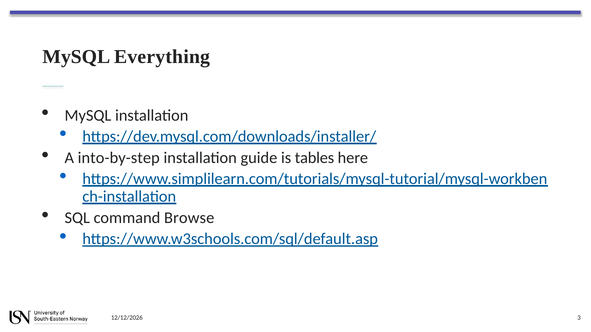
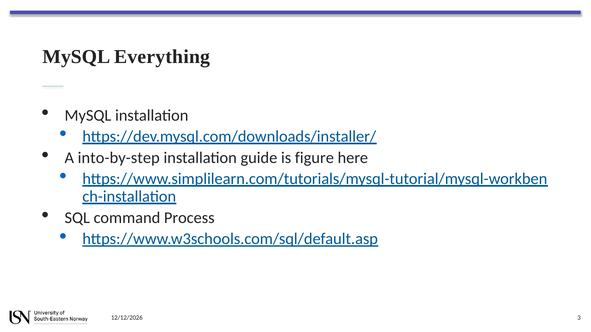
tables: tables -> figure (314, 158)
Browse: Browse -> Process (189, 218)
